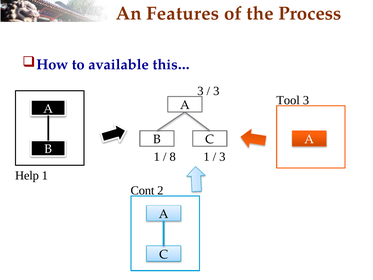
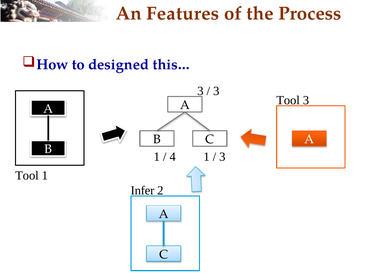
available: available -> designed (119, 64)
8: 8 -> 4 (173, 157)
Help: Help -> Tool (27, 175)
Cont: Cont -> Infer (143, 190)
